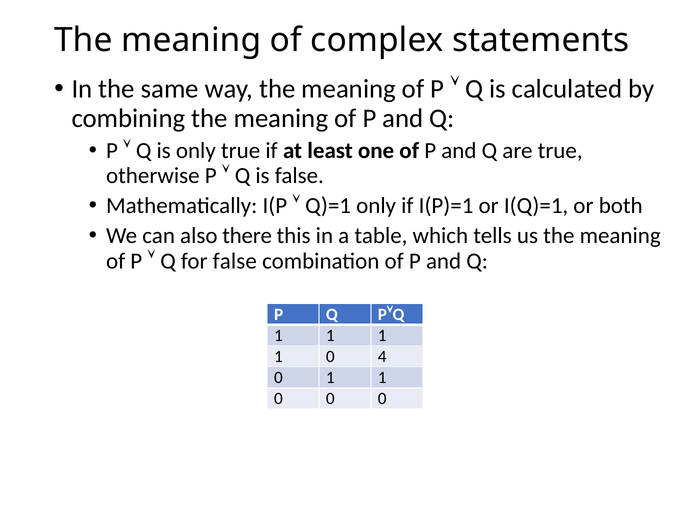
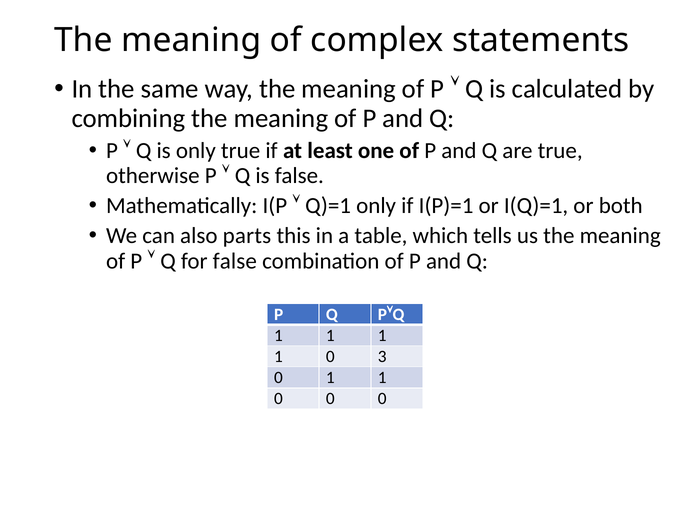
there: there -> parts (247, 236)
4: 4 -> 3 (382, 357)
